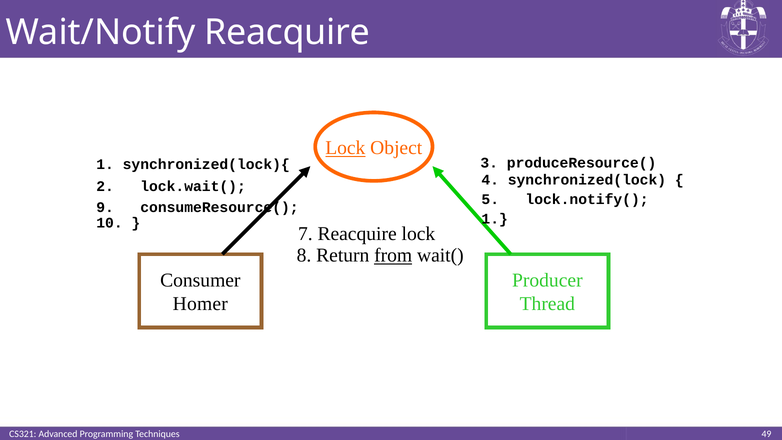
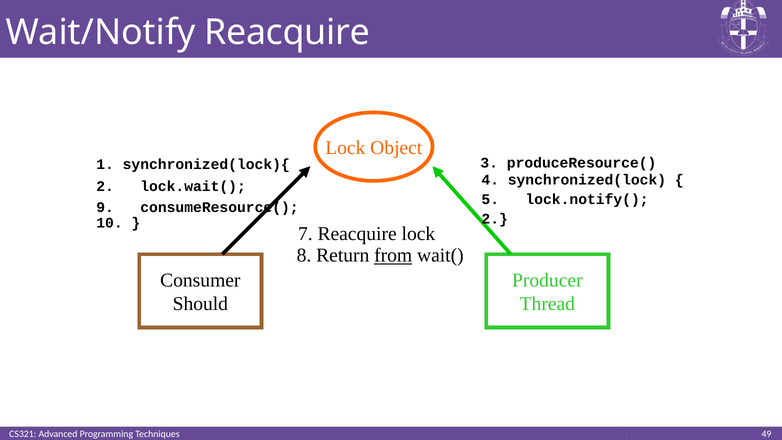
Lock underline: present -> none (345, 148)
1: 1 -> 2 (495, 219)
Homer: Homer -> Should (200, 304)
